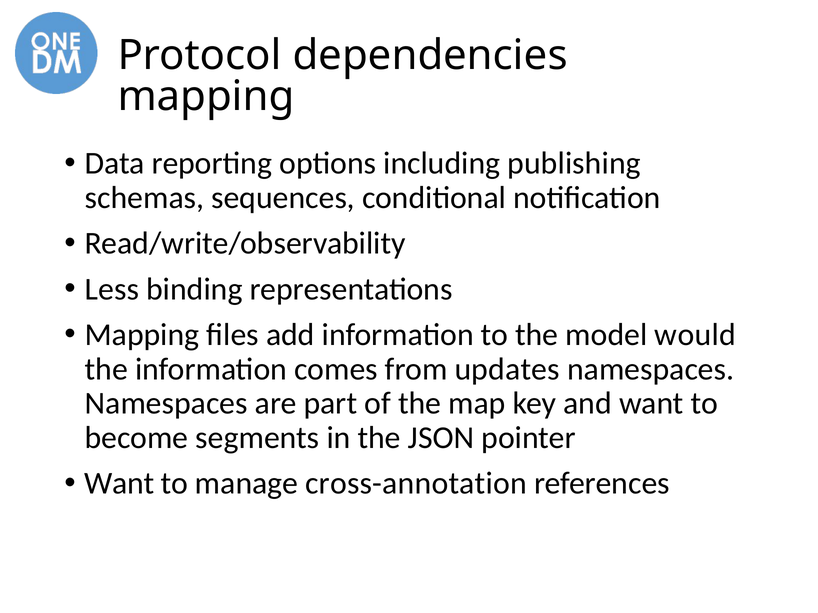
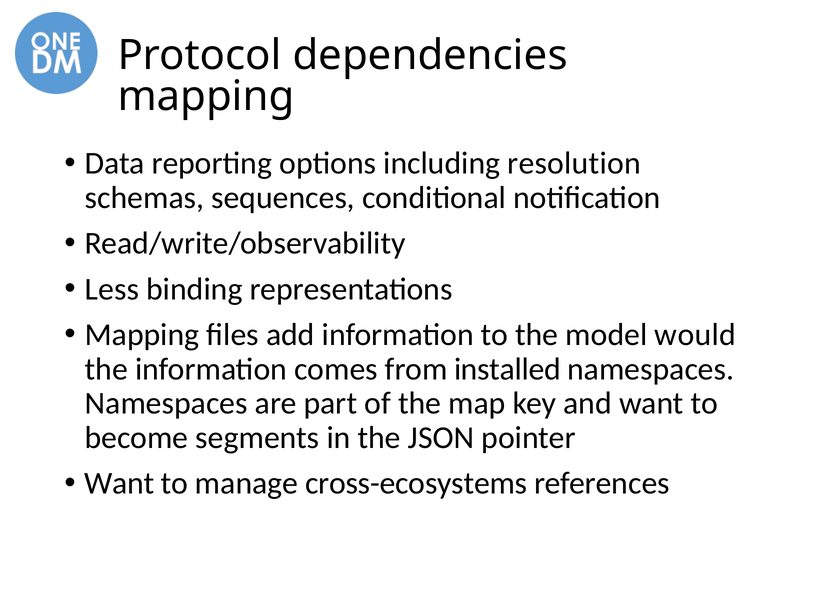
publishing: publishing -> resolution (574, 163)
updates: updates -> installed (507, 369)
cross-annotation: cross-annotation -> cross-ecosystems (416, 484)
